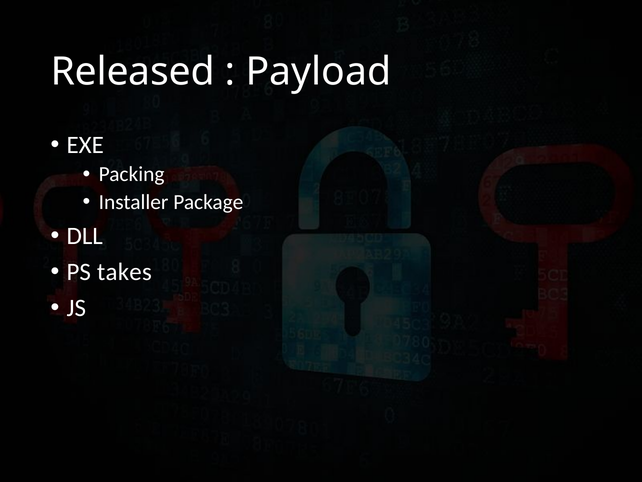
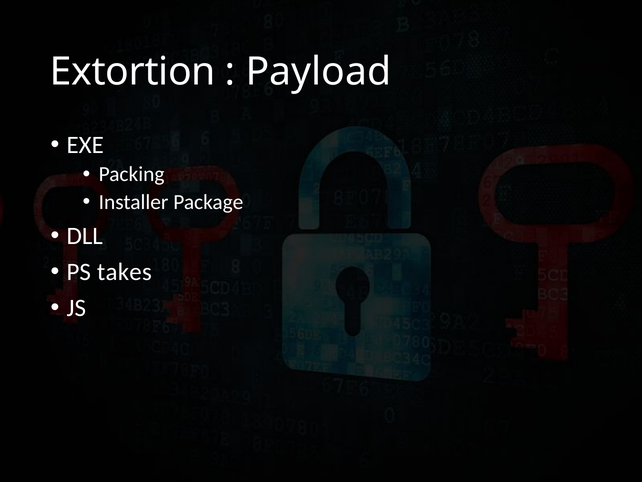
Released: Released -> Extortion (133, 72)
